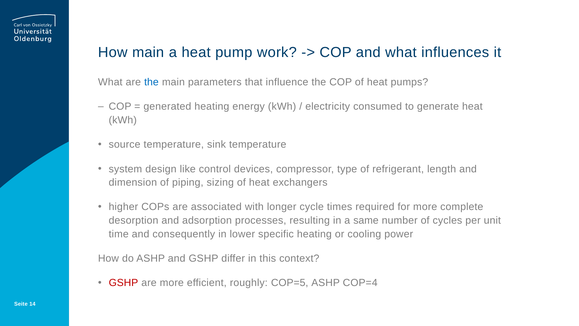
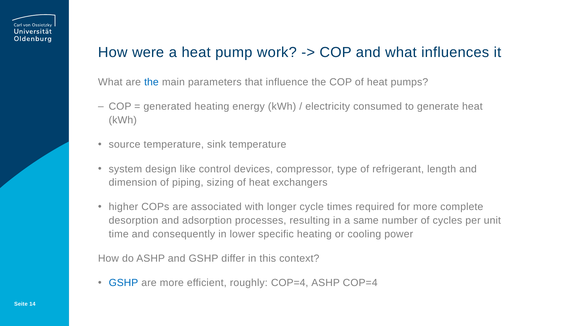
How main: main -> were (148, 52)
GSHP colour: red -> blue (123, 283)
roughly COP=5: COP=5 -> COP=4 (290, 283)
